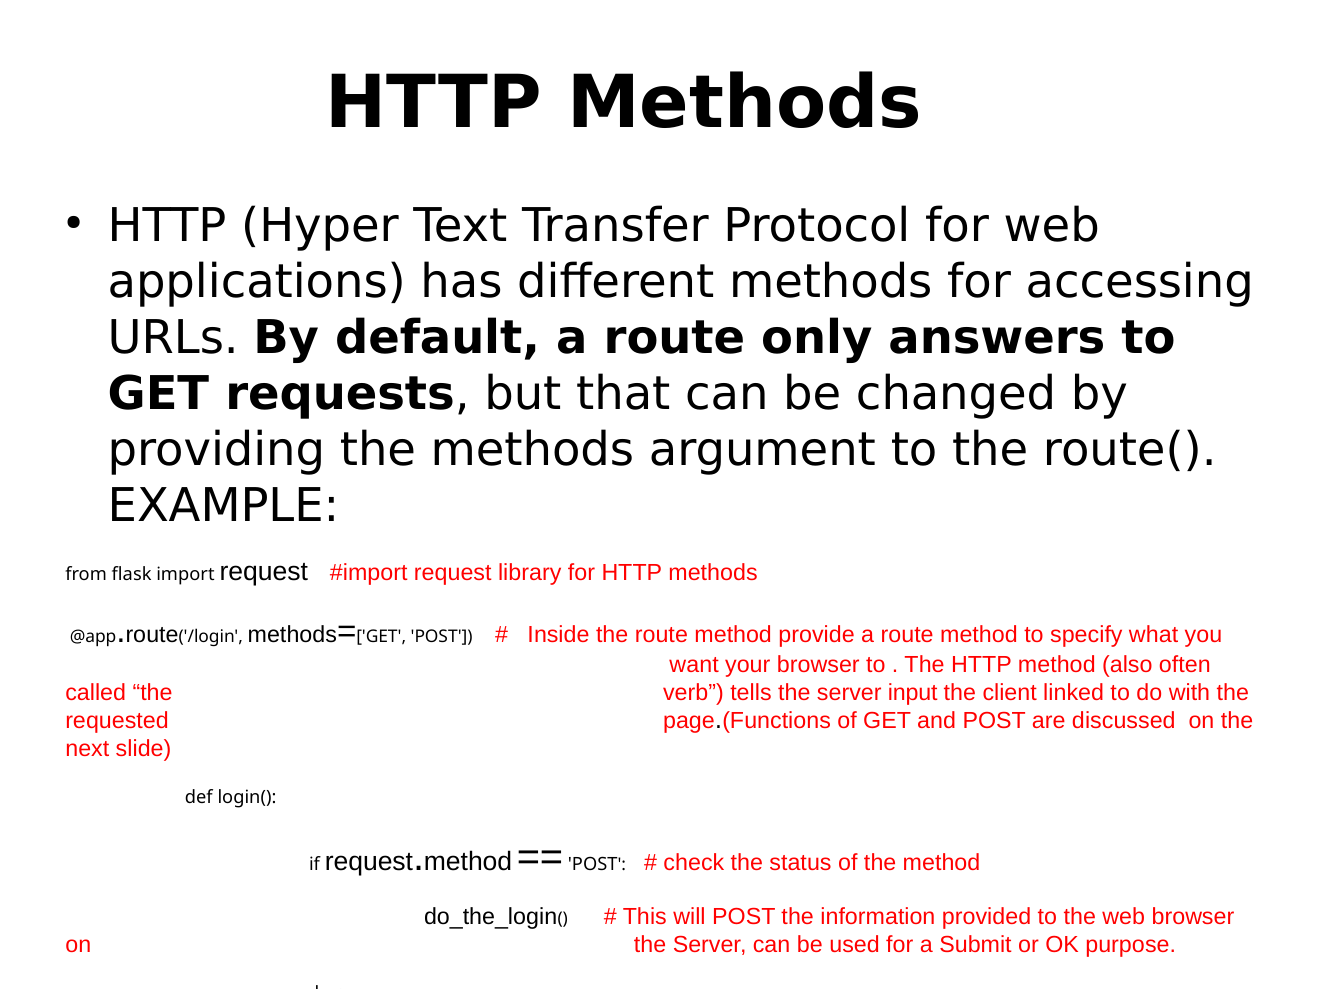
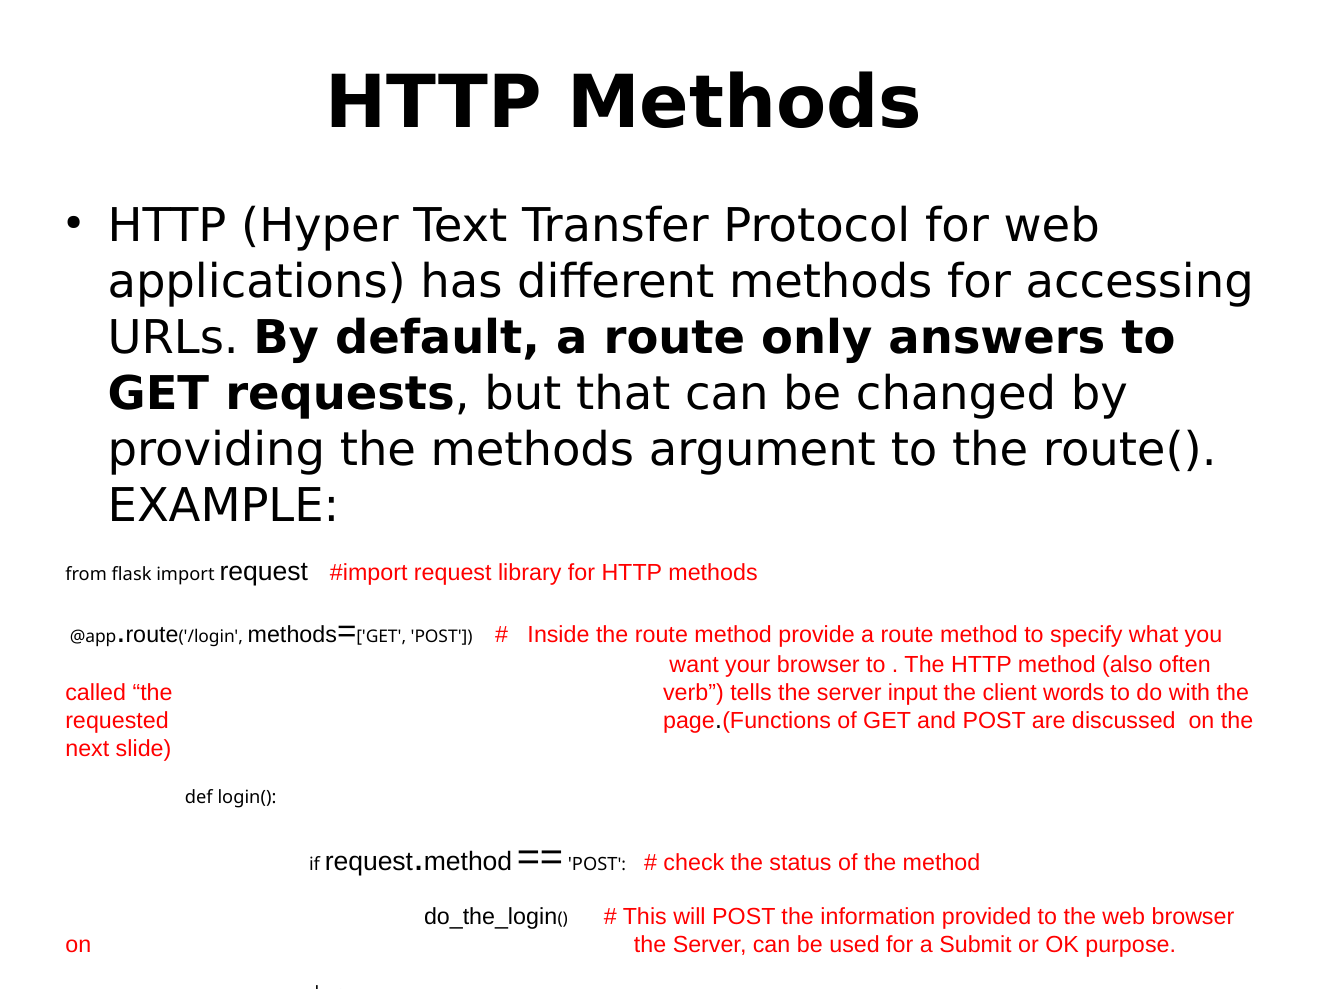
linked: linked -> words (1074, 693)
